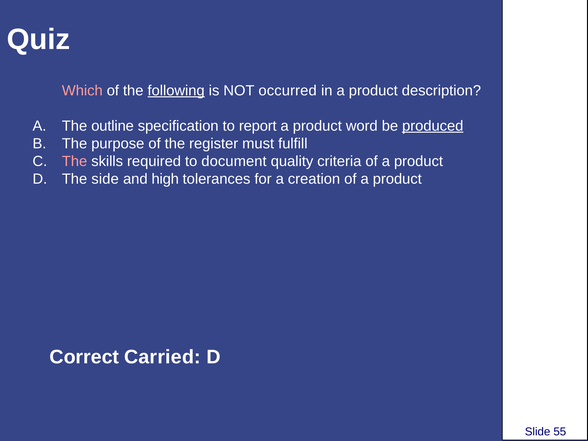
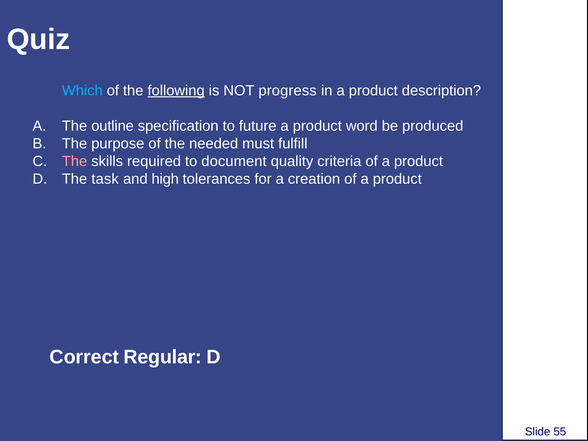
Which colour: pink -> light blue (82, 91)
occurred: occurred -> progress (288, 91)
report: report -> future (258, 126)
produced underline: present -> none (433, 126)
register: register -> needed (214, 144)
side: side -> task (105, 179)
Carried: Carried -> Regular (163, 357)
